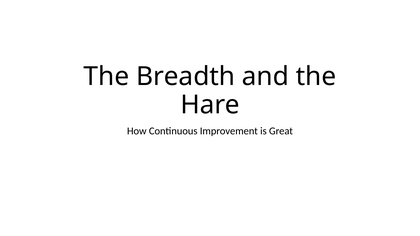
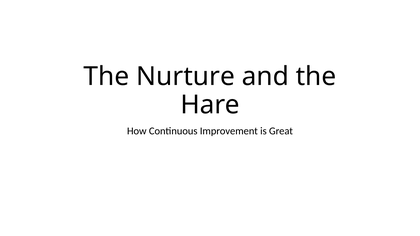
Breadth: Breadth -> Nurture (186, 77)
